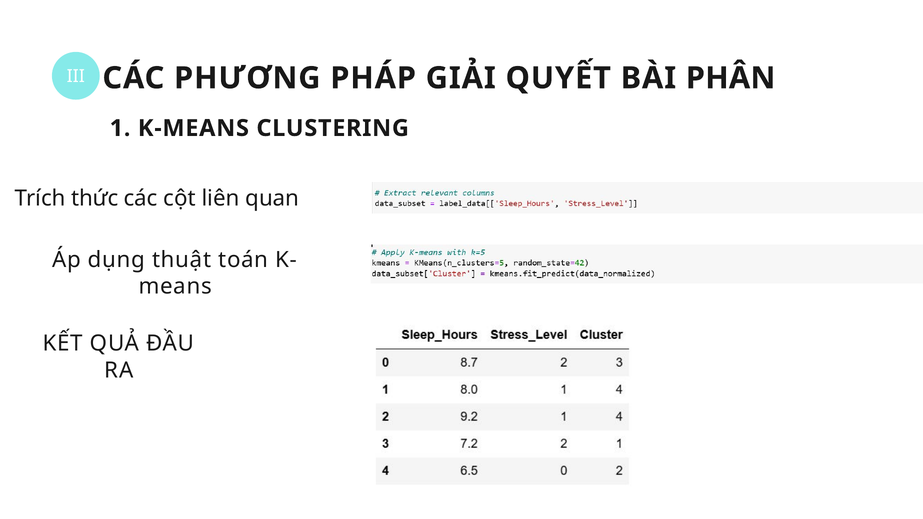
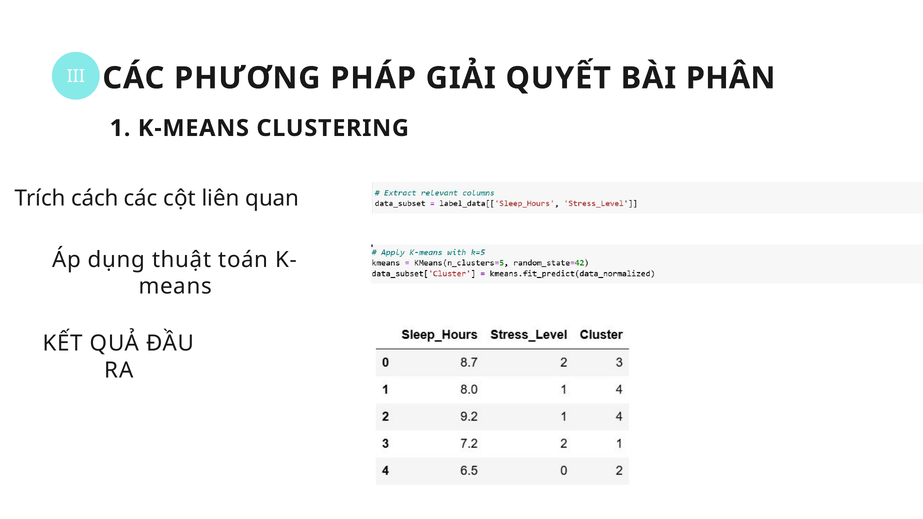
thức: thức -> cách (95, 198)
